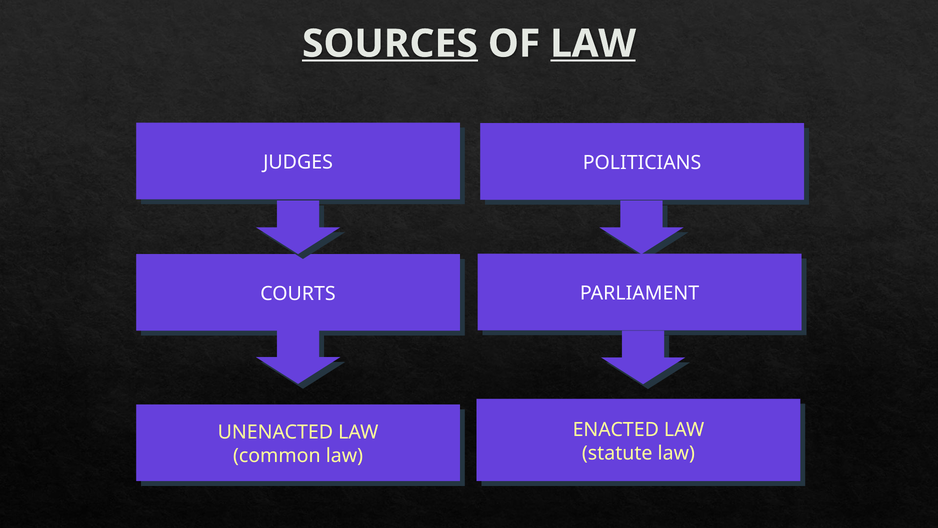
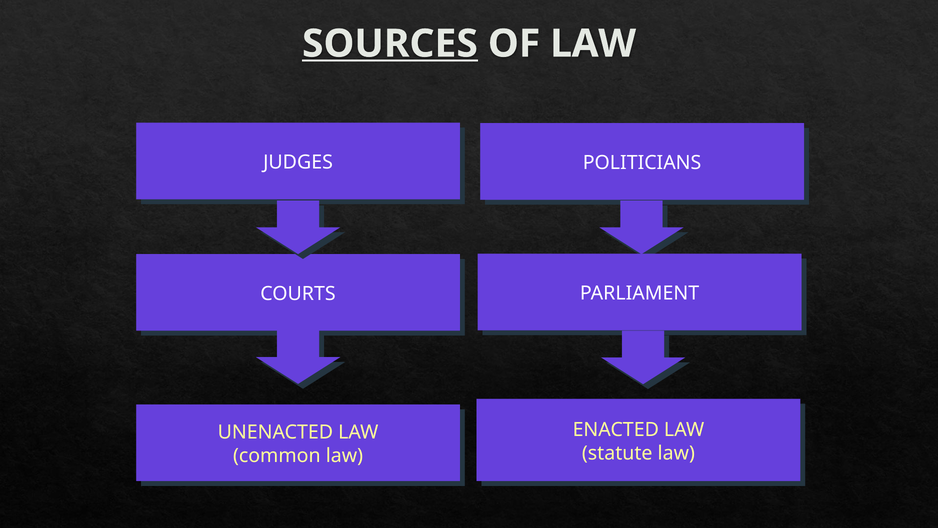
LAW underline: present -> none (593, 44)
